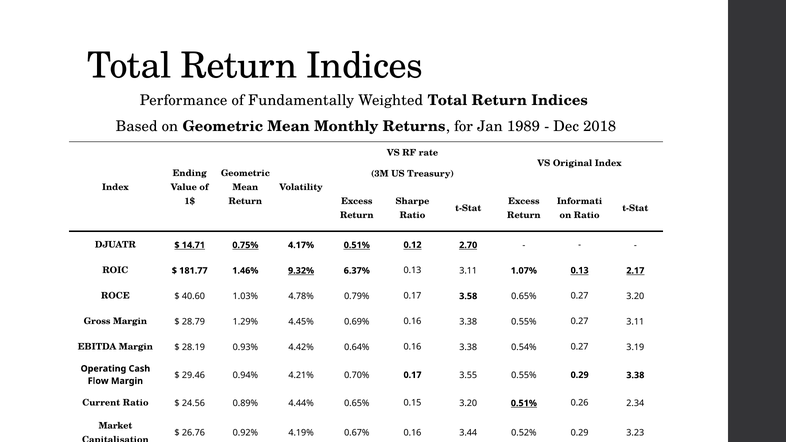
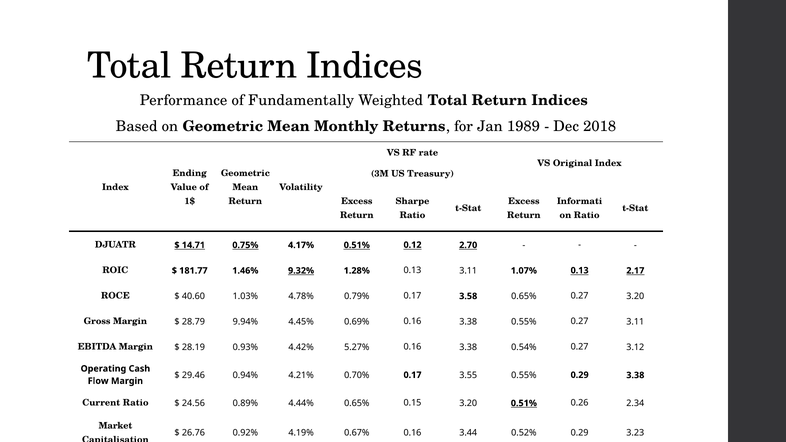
6.37%: 6.37% -> 1.28% (357, 271)
1.29%: 1.29% -> 9.94% (245, 322)
0.64%: 0.64% -> 5.27% (357, 347)
3.19: 3.19 -> 3.12 (635, 347)
